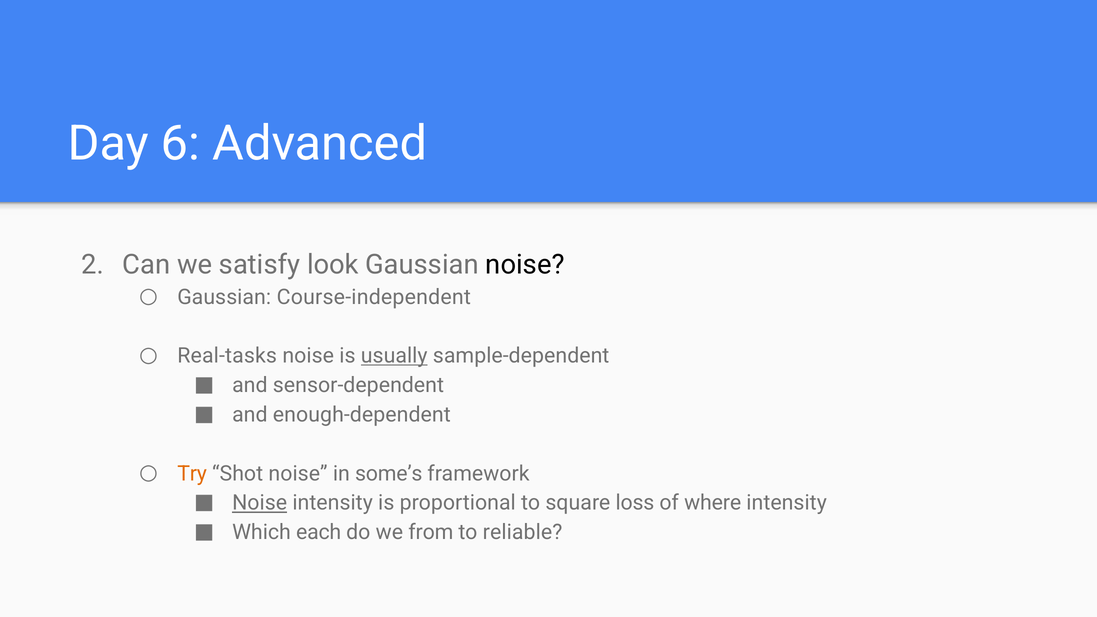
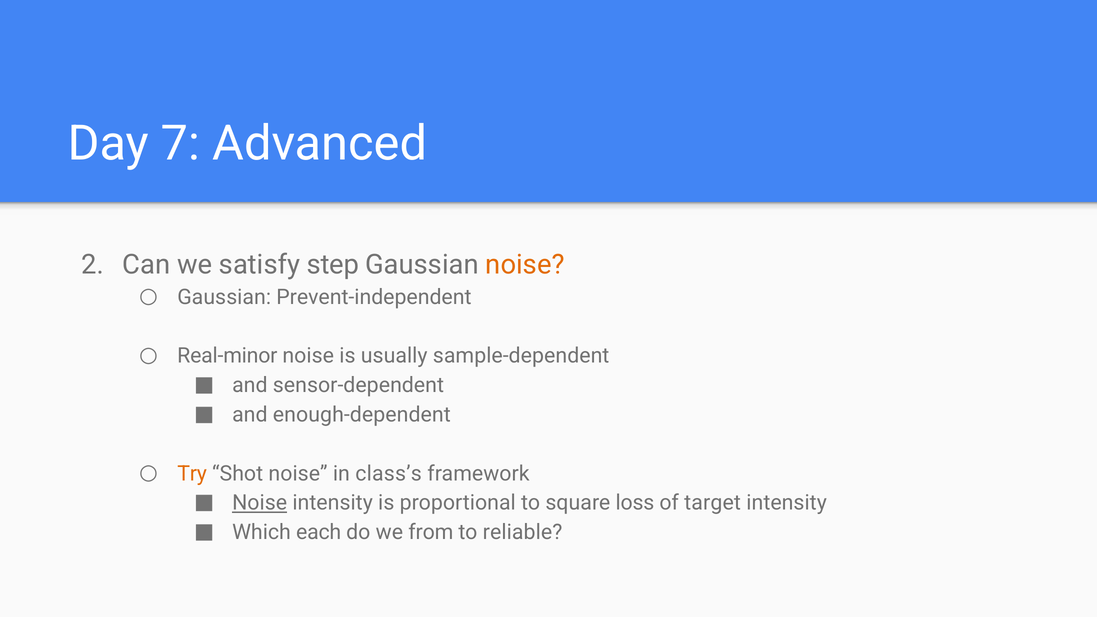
6: 6 -> 7 (181, 144)
look: look -> step (333, 265)
noise colour: black -> orange (525, 265)
Course-independent: Course-independent -> Prevent-independent (374, 297)
Real-tasks: Real-tasks -> Real-minor (227, 356)
usually underline: present -> none (394, 356)
some’s: some’s -> class’s (389, 474)
where: where -> target (713, 503)
